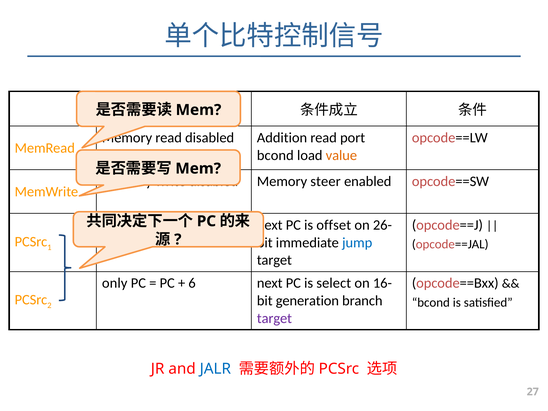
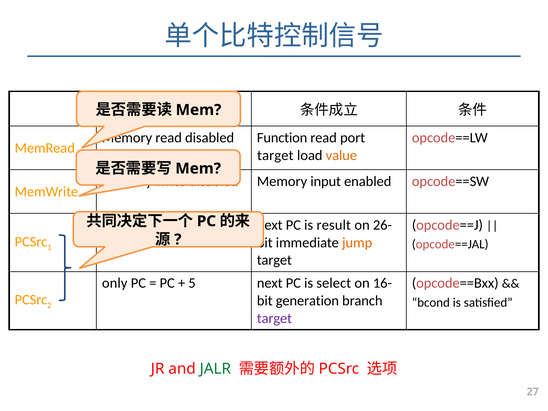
Addition: Addition -> Function (282, 138)
bcond: bcond -> target (275, 155)
steer: steer -> input (326, 181)
offset: offset -> result (334, 225)
jump colour: blue -> orange (357, 243)
6: 6 -> 5 (192, 283)
JALR colour: blue -> green (215, 369)
